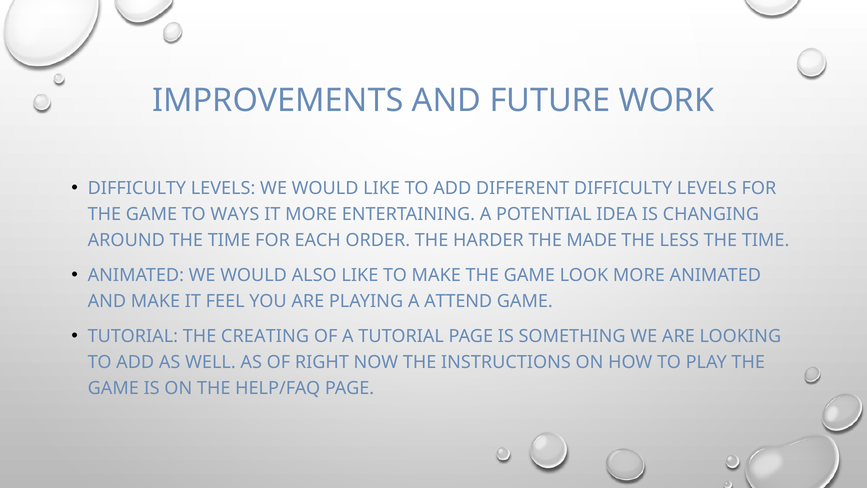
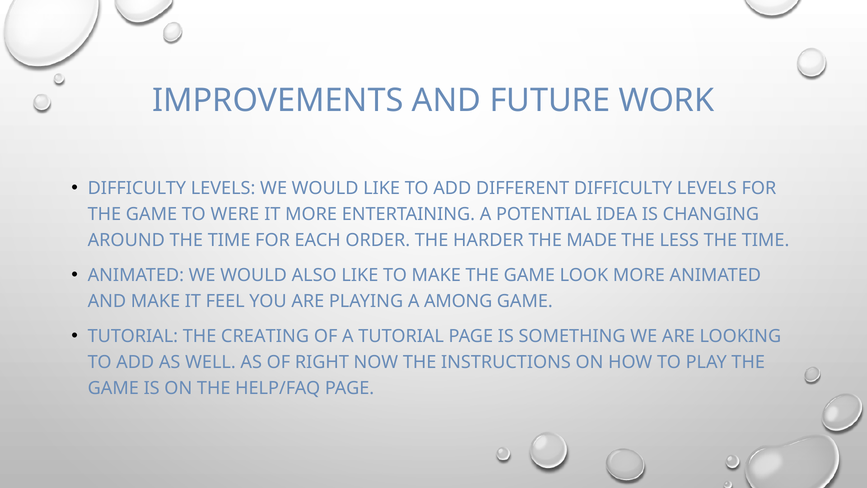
WAYS: WAYS -> WERE (235, 214)
ATTEND: ATTEND -> AMONG (458, 301)
